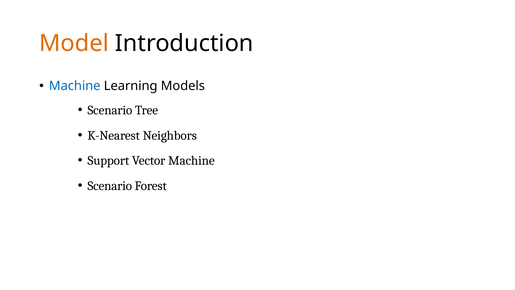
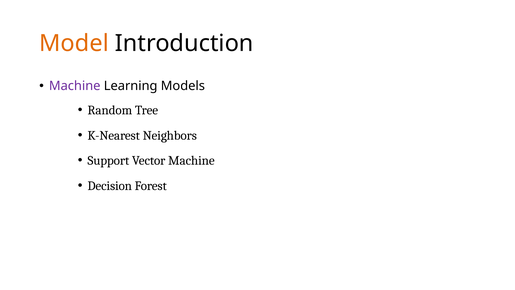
Machine colour: blue -> purple (75, 86)
Scenario: Scenario -> Random (110, 110)
Scenario: Scenario -> Decision (110, 186)
